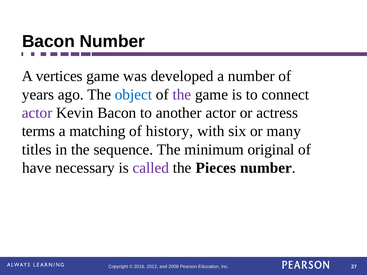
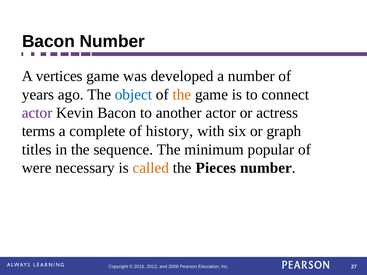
the colour: purple -> orange (182, 95)
matching: matching -> complete (97, 131)
many: many -> graph (284, 131)
original: original -> popular (271, 150)
have: have -> were (37, 168)
called colour: purple -> orange (151, 168)
